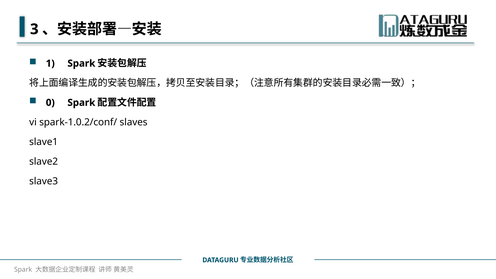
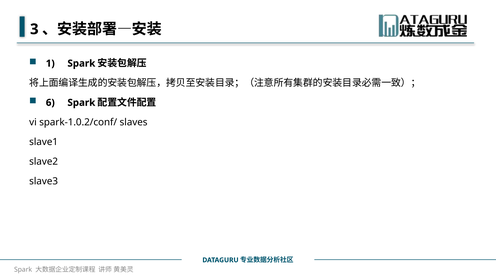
0: 0 -> 6 (50, 103)
